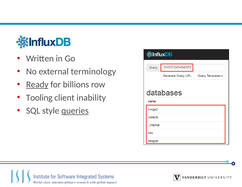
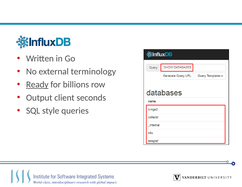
Tooling: Tooling -> Output (39, 98)
inability: inability -> seconds (91, 98)
queries underline: present -> none (75, 111)
